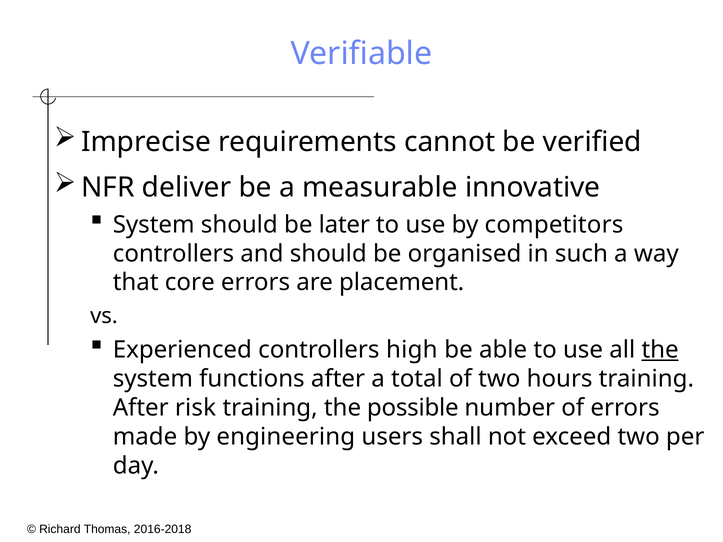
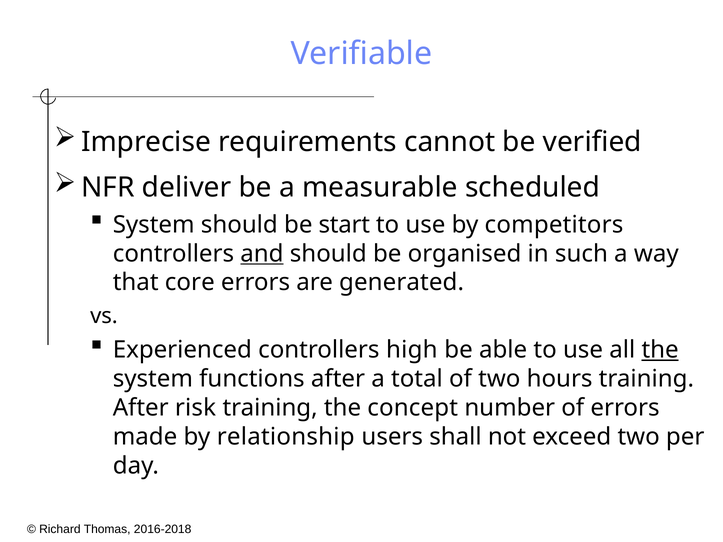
innovative: innovative -> scheduled (533, 188)
later: later -> start (344, 225)
and underline: none -> present (262, 254)
placement: placement -> generated (402, 283)
possible: possible -> concept (413, 408)
engineering: engineering -> relationship (286, 437)
